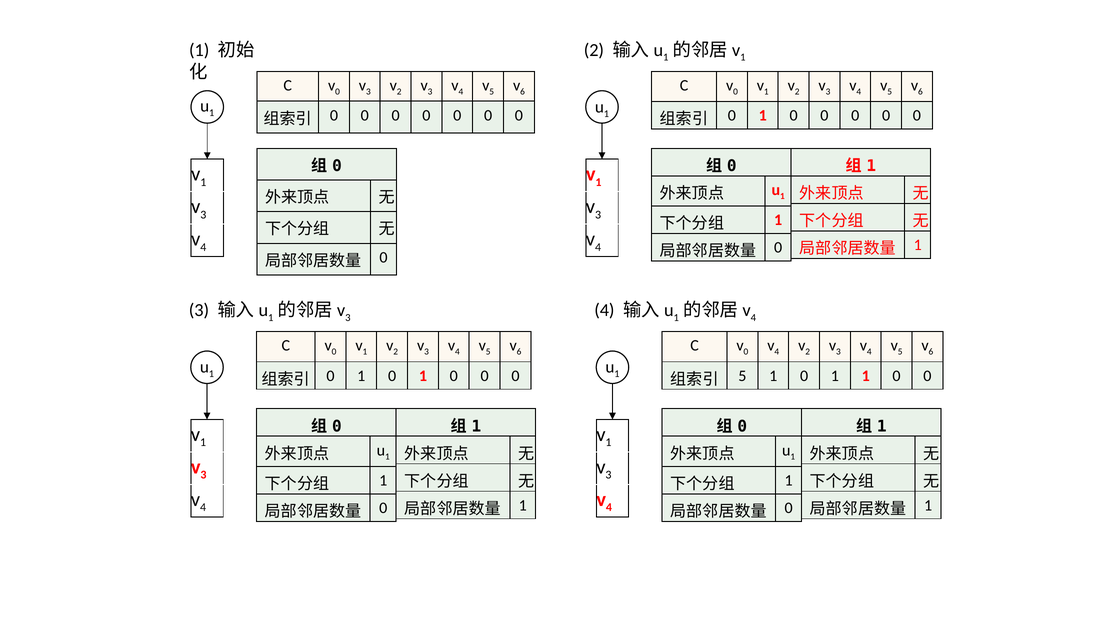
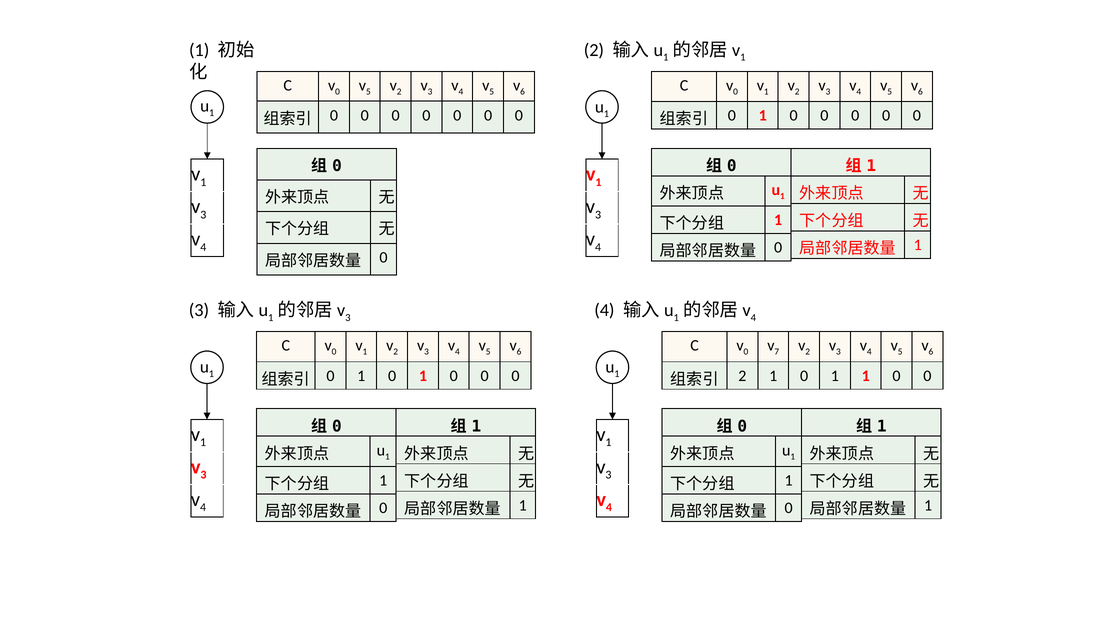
3: 3 -> 5 (368, 92)
4: 4 -> 7 (777, 352)
5: 5 -> 2 (742, 376)
